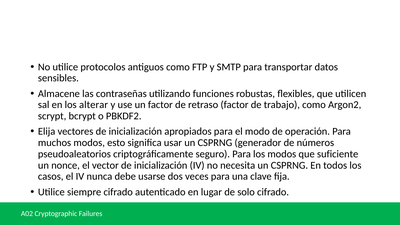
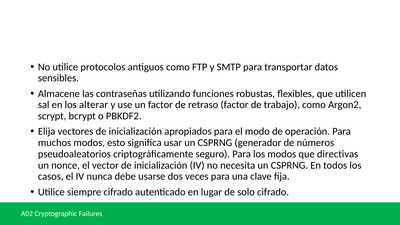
suficiente: suficiente -> directivas (338, 154)
